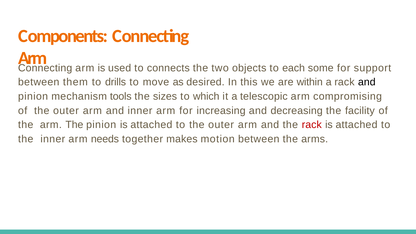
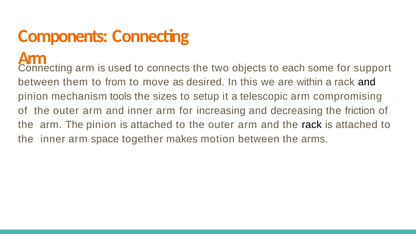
drills: drills -> from (116, 82)
which: which -> setup (206, 96)
facility: facility -> friction (360, 111)
rack colour: red -> black (312, 125)
needs: needs -> space (105, 139)
